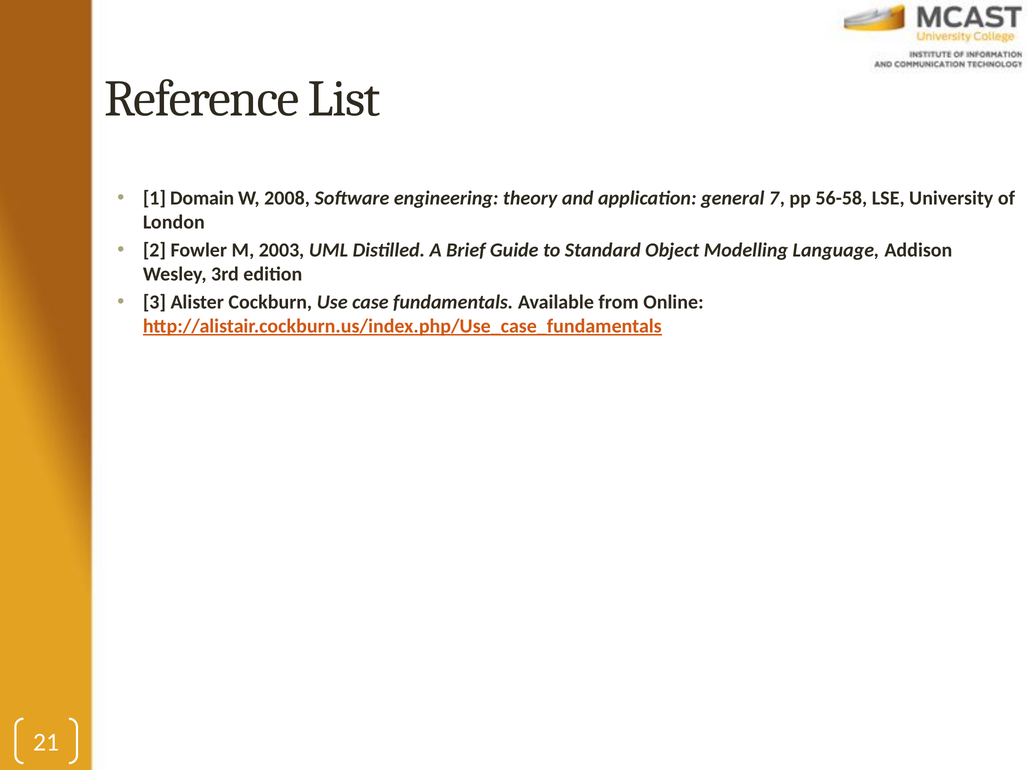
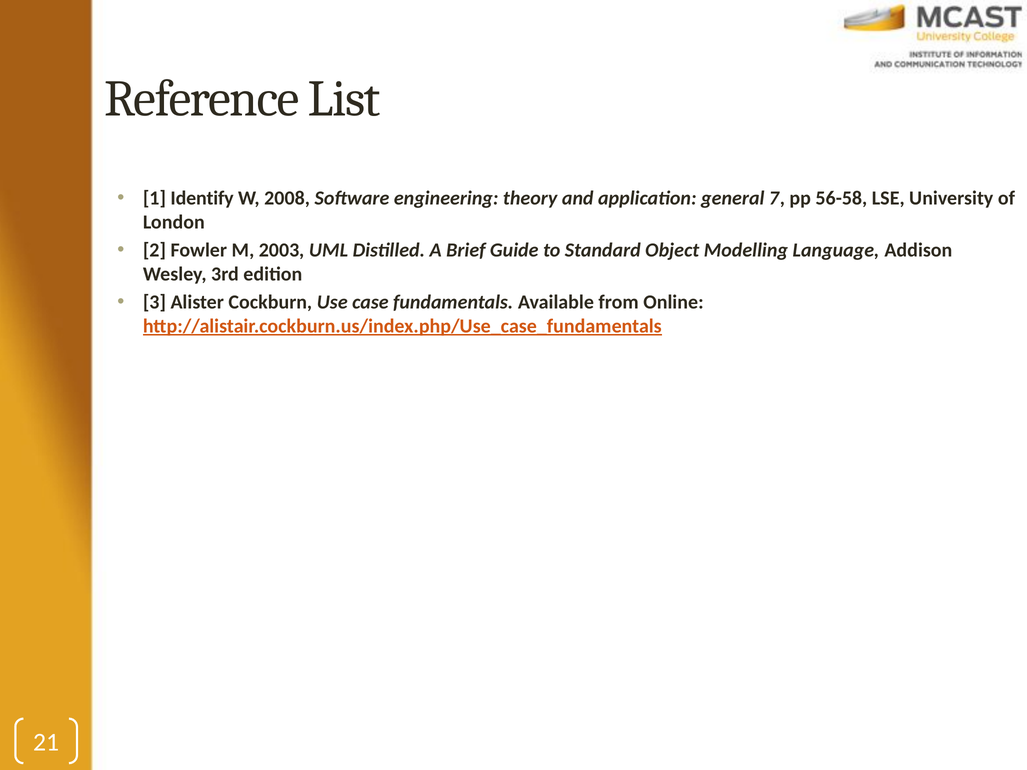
Domain: Domain -> Identify (202, 198)
